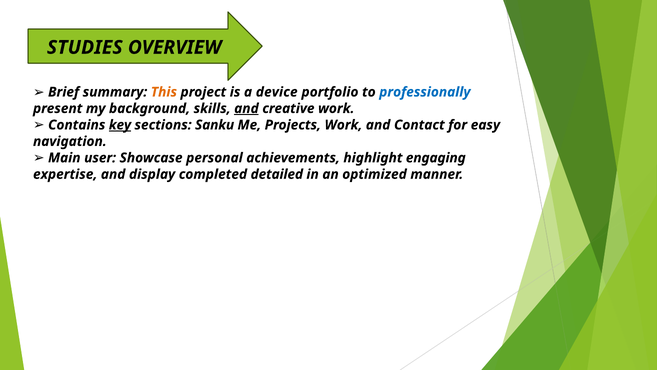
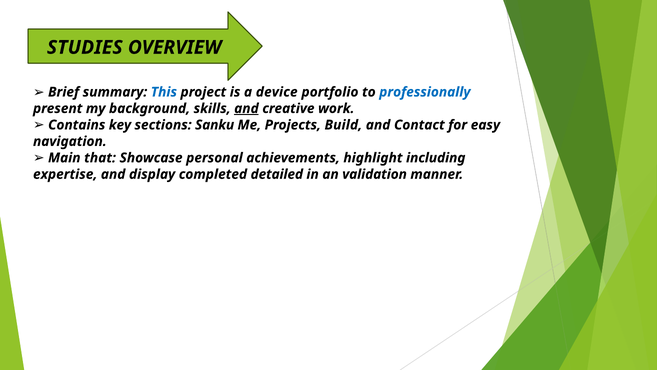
This colour: orange -> blue (164, 92)
key underline: present -> none (120, 125)
Projects Work: Work -> Build (343, 125)
user: user -> that (100, 158)
engaging: engaging -> including (436, 158)
optimized: optimized -> validation (375, 174)
